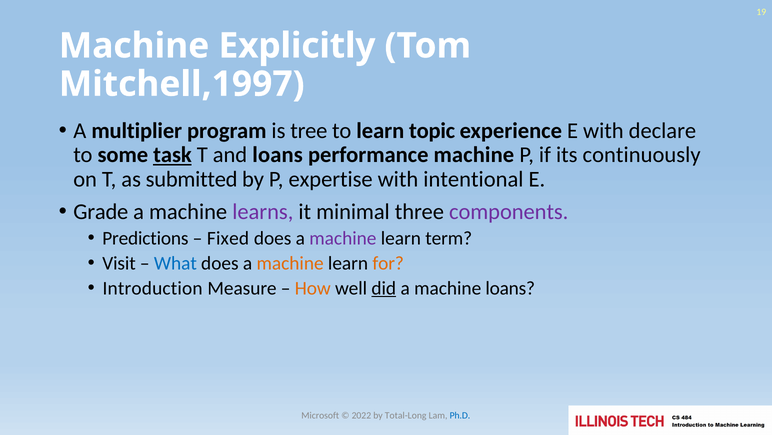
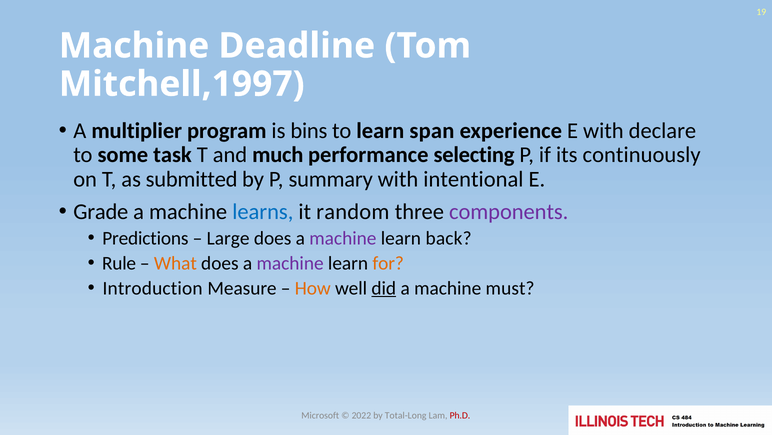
Explicitly: Explicitly -> Deadline (297, 46)
tree: tree -> bins (309, 130)
topic: topic -> span (432, 130)
task underline: present -> none (172, 155)
and loans: loans -> much (278, 155)
performance machine: machine -> selecting (474, 155)
expertise: expertise -> summary (331, 179)
learns colour: purple -> blue (263, 211)
minimal: minimal -> random (353, 211)
Fixed: Fixed -> Large (228, 238)
term: term -> back (449, 238)
Visit: Visit -> Rule (119, 263)
What colour: blue -> orange (175, 263)
machine colour: orange -> purple (290, 263)
machine loans: loans -> must (510, 288)
Ph.D colour: blue -> red (460, 415)
